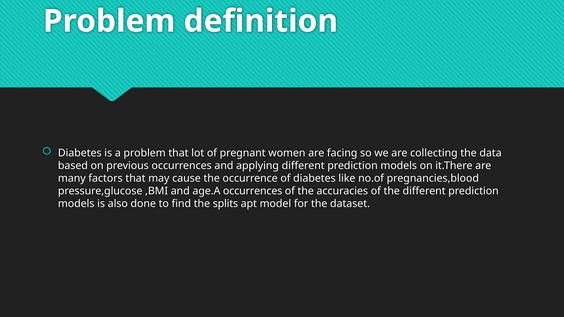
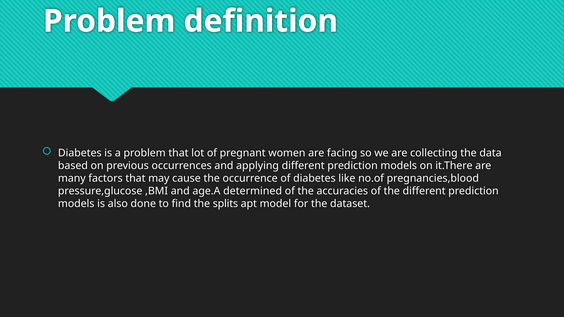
age.A occurrences: occurrences -> determined (253, 191)
